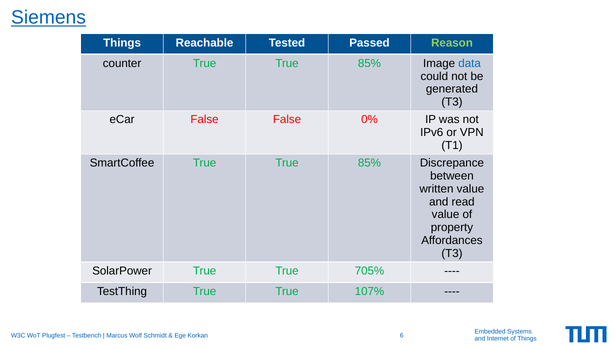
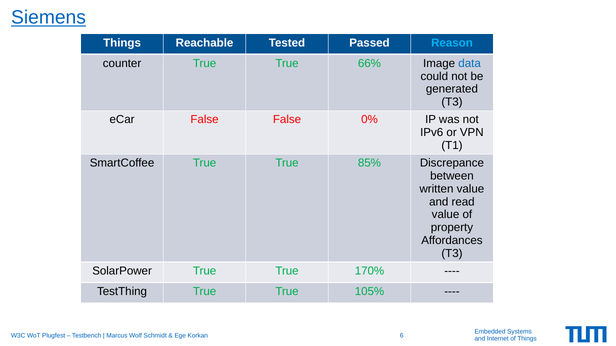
Reason colour: light green -> light blue (452, 43)
counter True True 85%: 85% -> 66% (369, 63)
705%: 705% -> 170% (370, 271)
107%: 107% -> 105% (370, 292)
